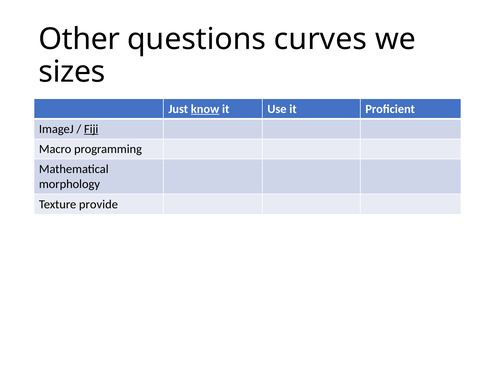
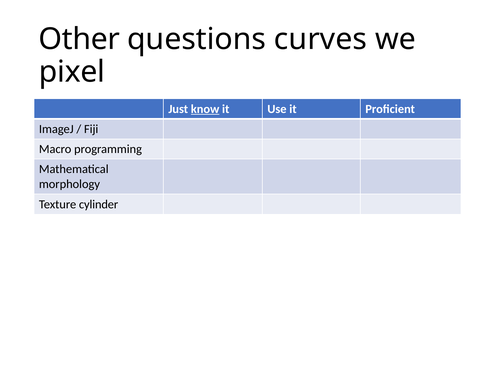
sizes: sizes -> pixel (72, 72)
Fiji underline: present -> none (91, 129)
provide: provide -> cylinder (99, 204)
